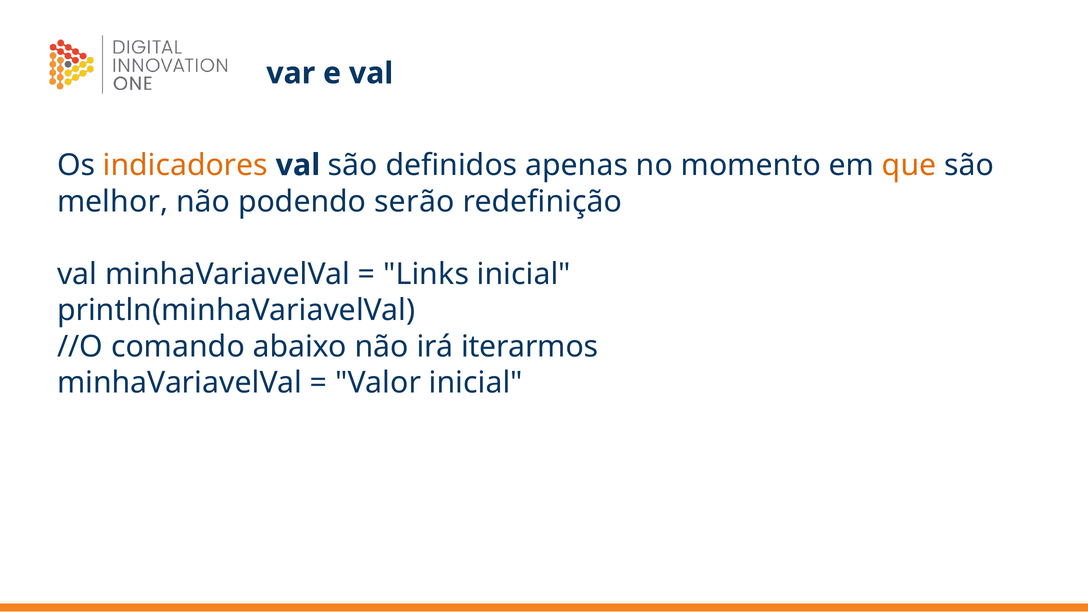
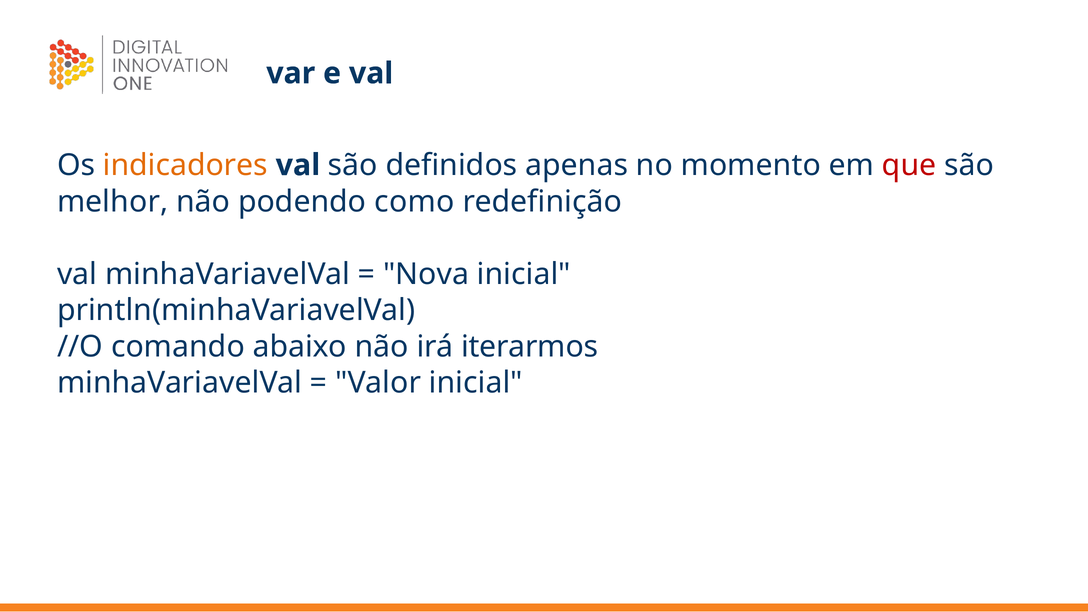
que colour: orange -> red (909, 165)
serão: serão -> como (414, 202)
Links: Links -> Nova (426, 274)
